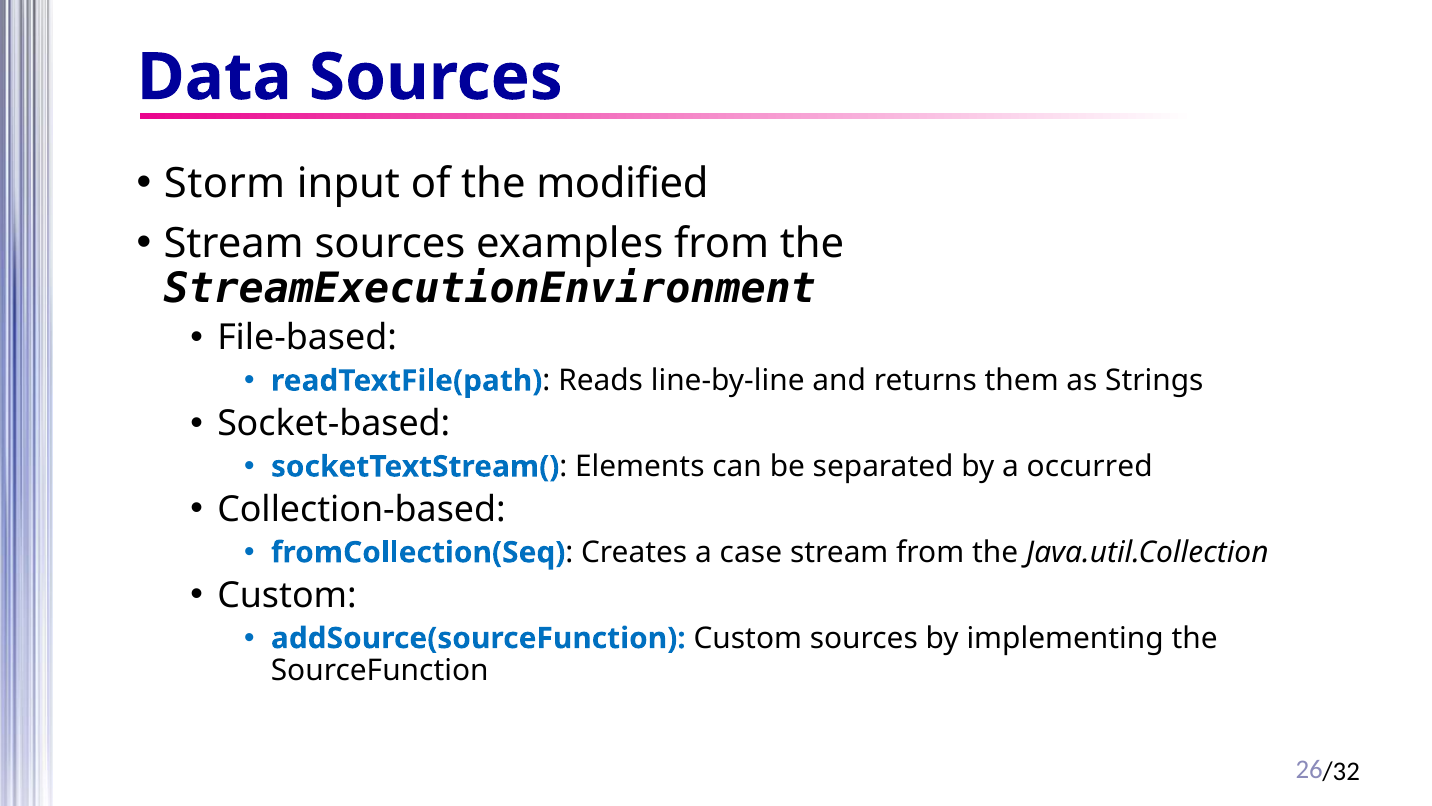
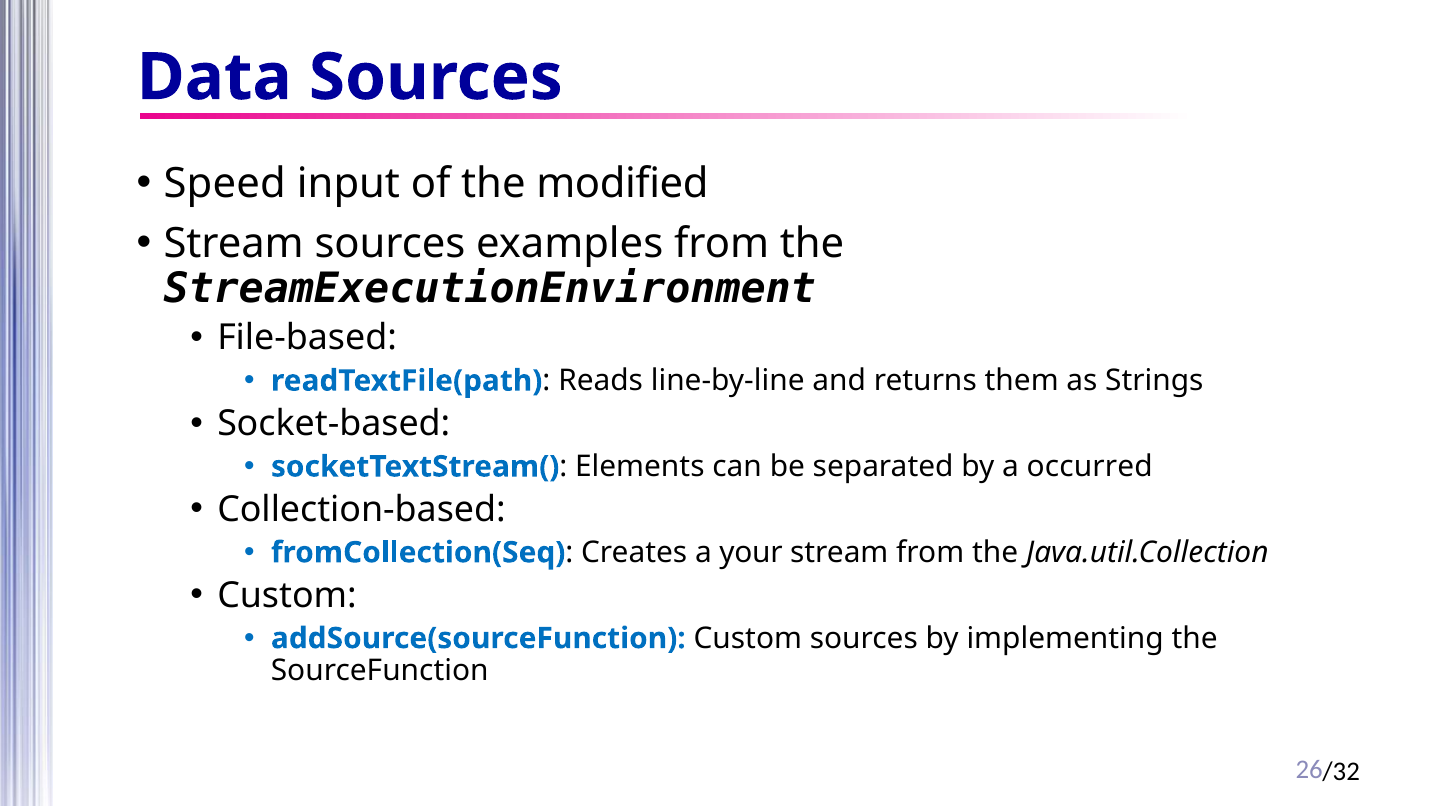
Storm: Storm -> Speed (225, 183)
case: case -> your (751, 552)
